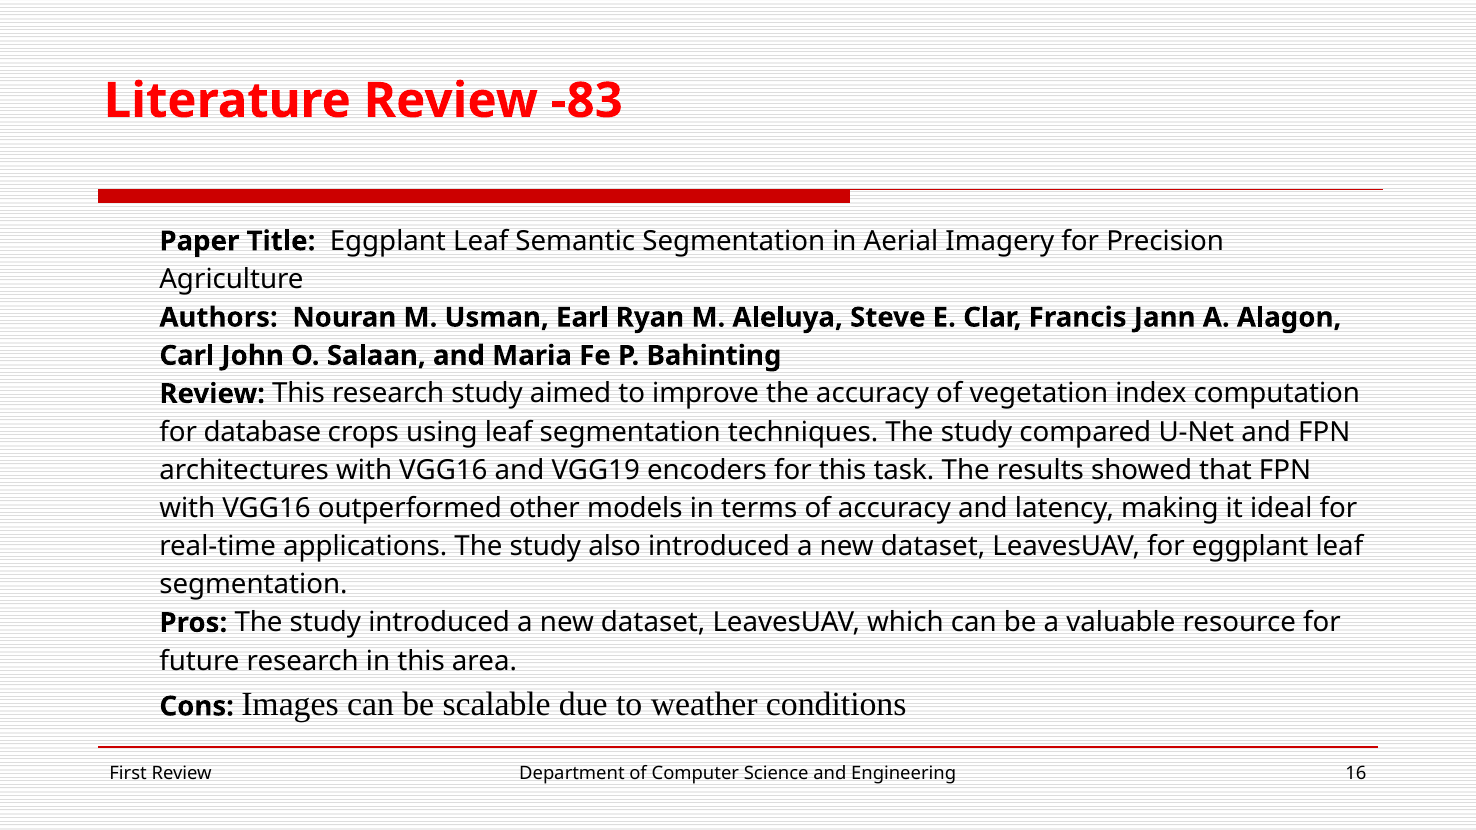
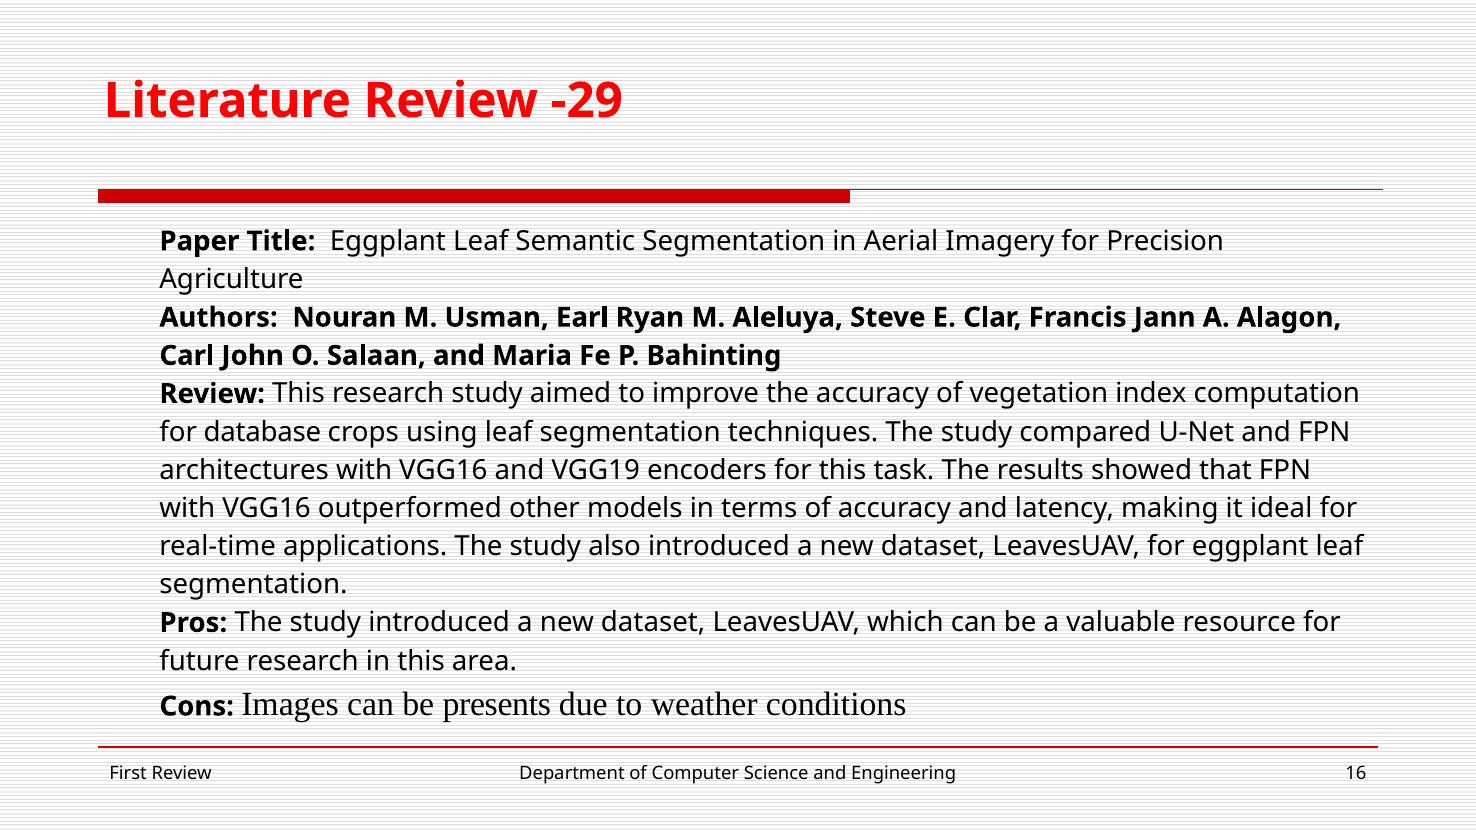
-83: -83 -> -29 (587, 101)
scalable: scalable -> presents (497, 705)
